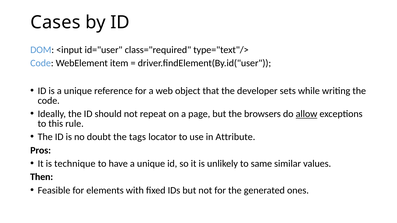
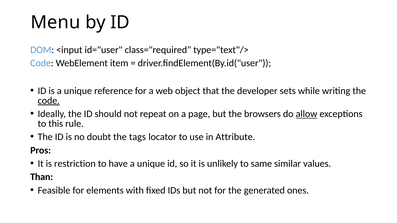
Cases: Cases -> Menu (55, 23)
code underline: none -> present (49, 101)
technique: technique -> restriction (75, 164)
Then: Then -> Than (42, 177)
